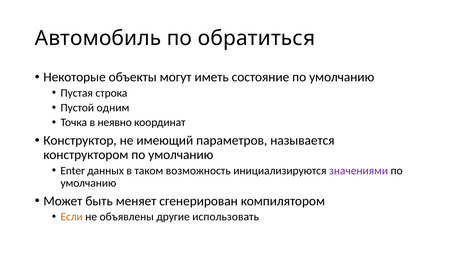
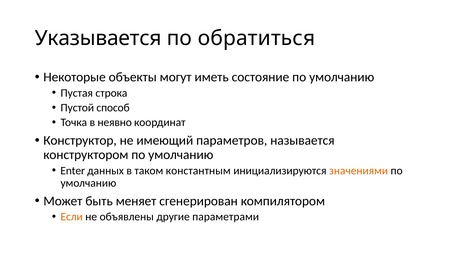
Автомобиль: Автомобиль -> Указывается (98, 38)
одним: одним -> способ (113, 108)
возможность: возможность -> константным (198, 171)
значениями colour: purple -> orange (359, 171)
использовать: использовать -> параметрами (226, 217)
